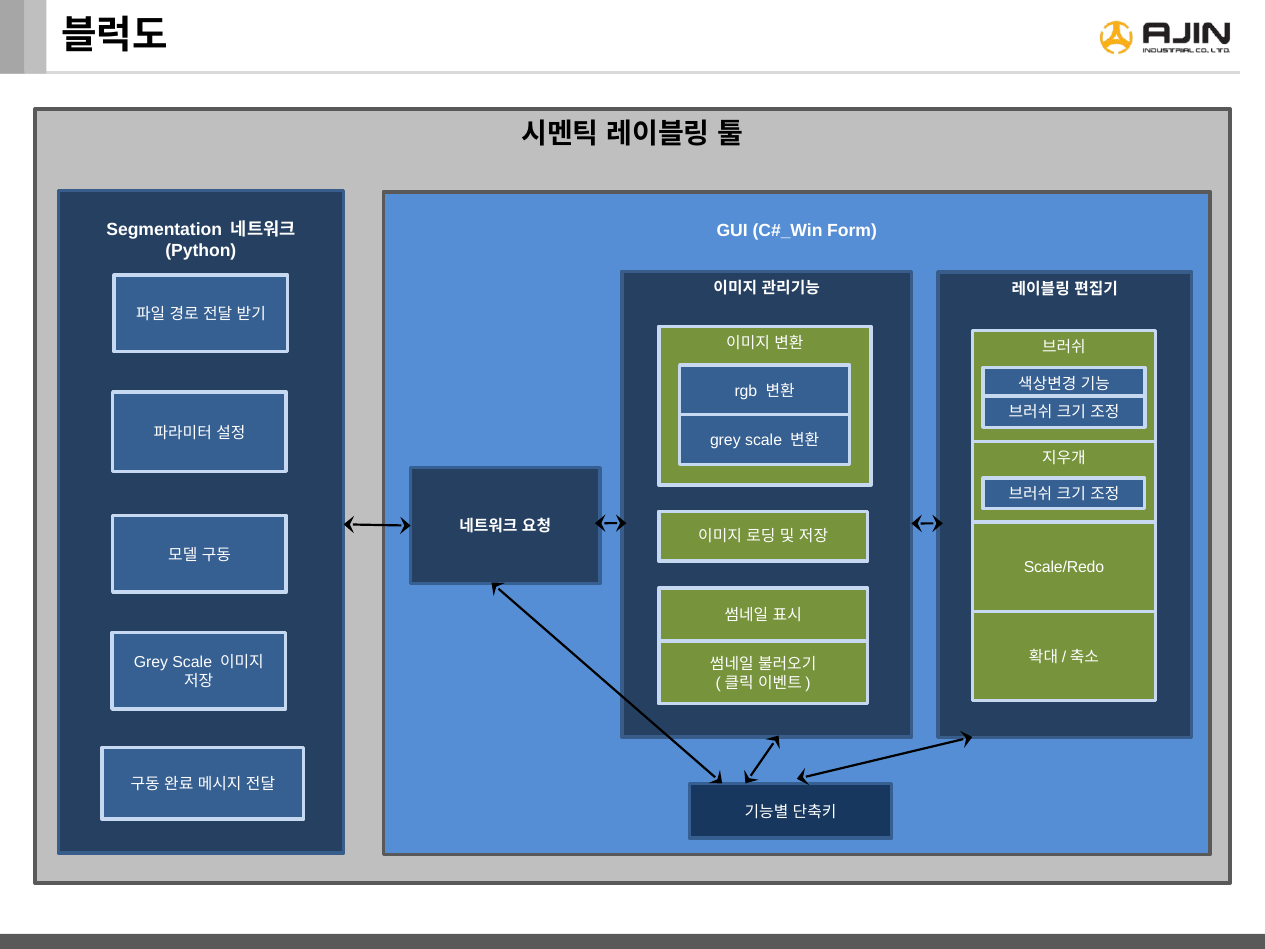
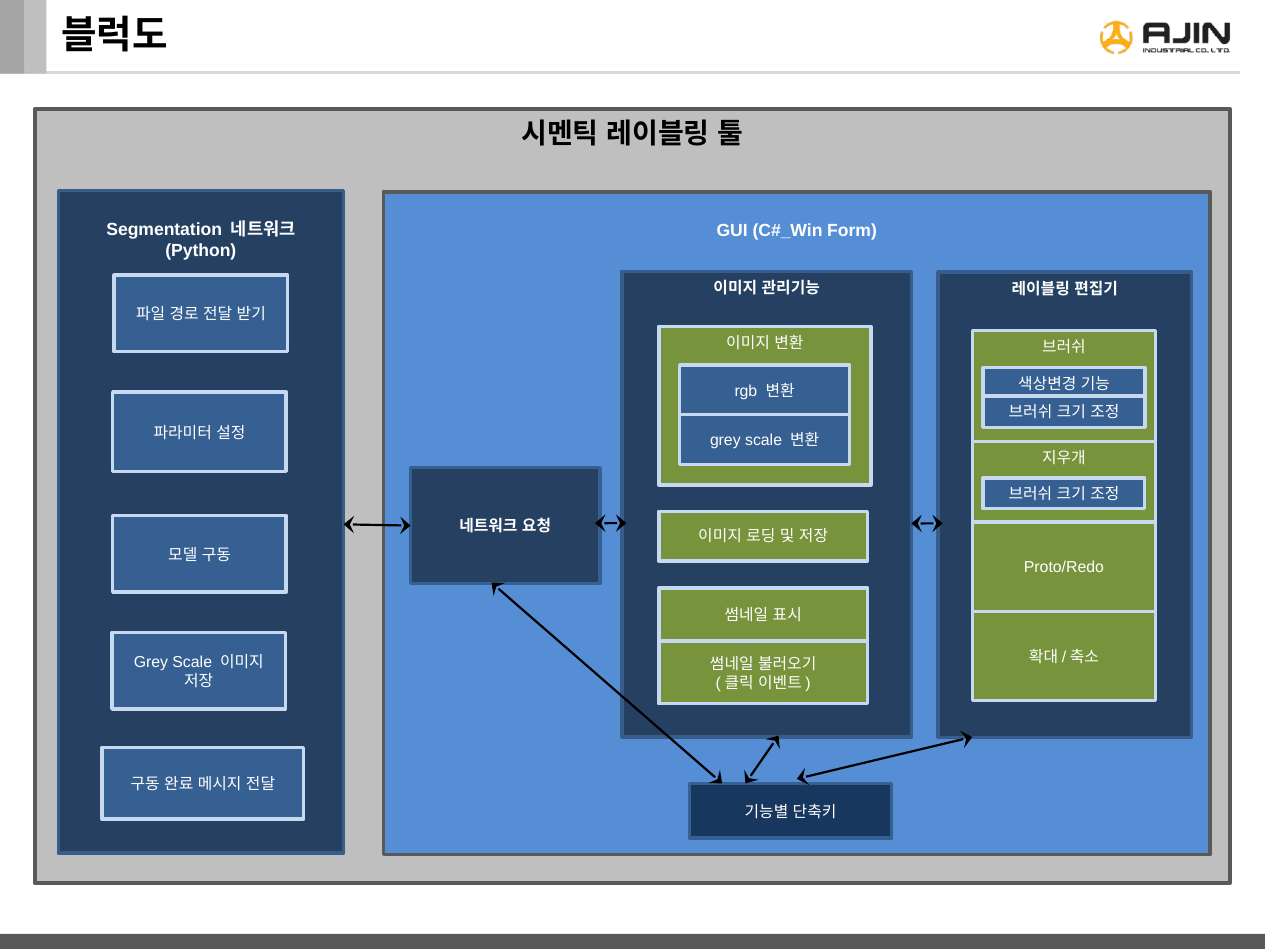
Scale/Redo: Scale/Redo -> Proto/Redo (1064, 568)
